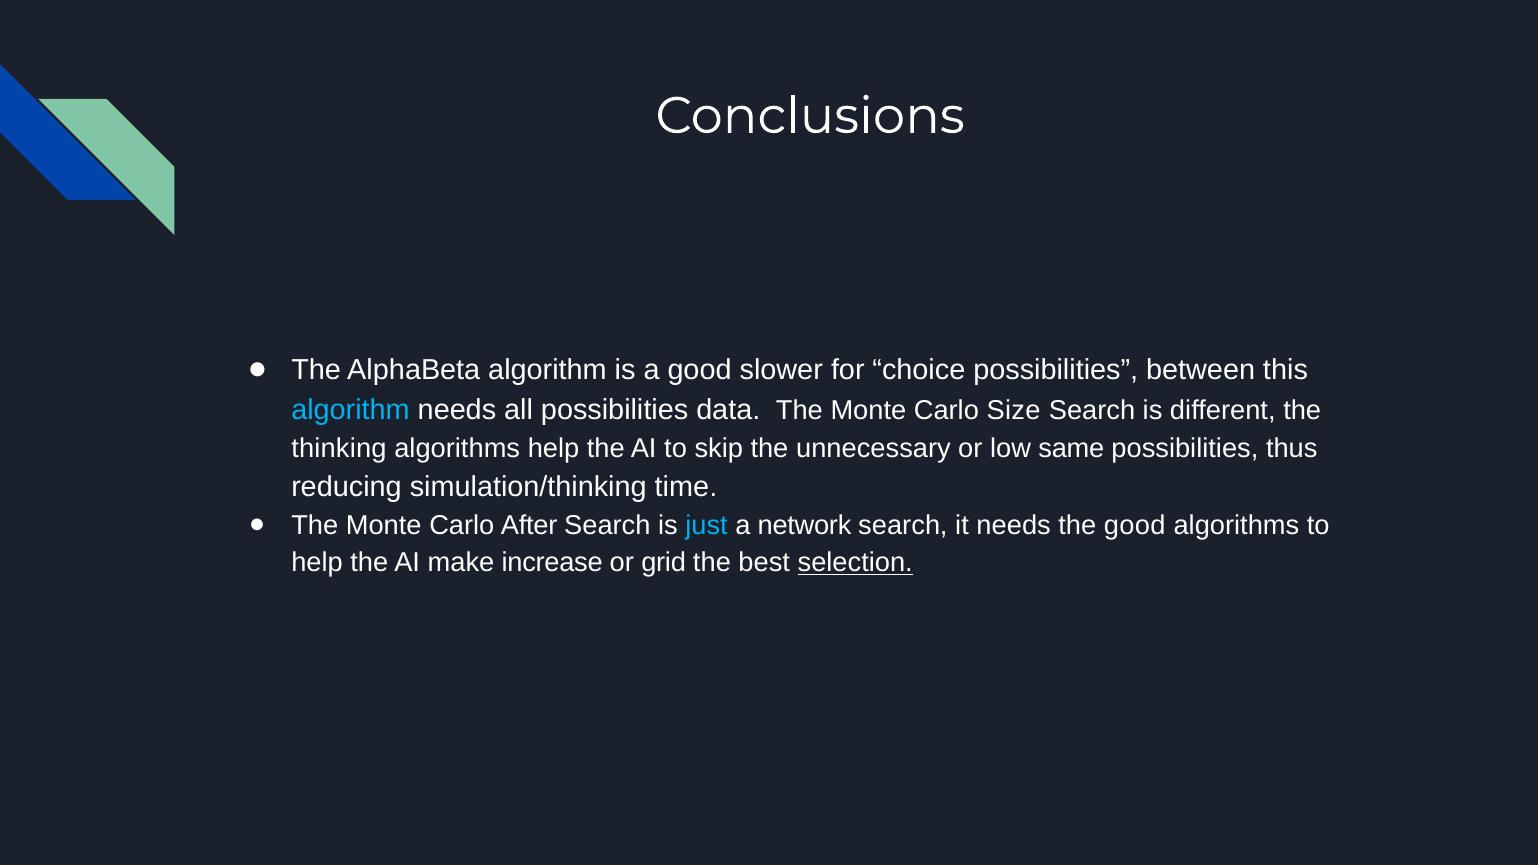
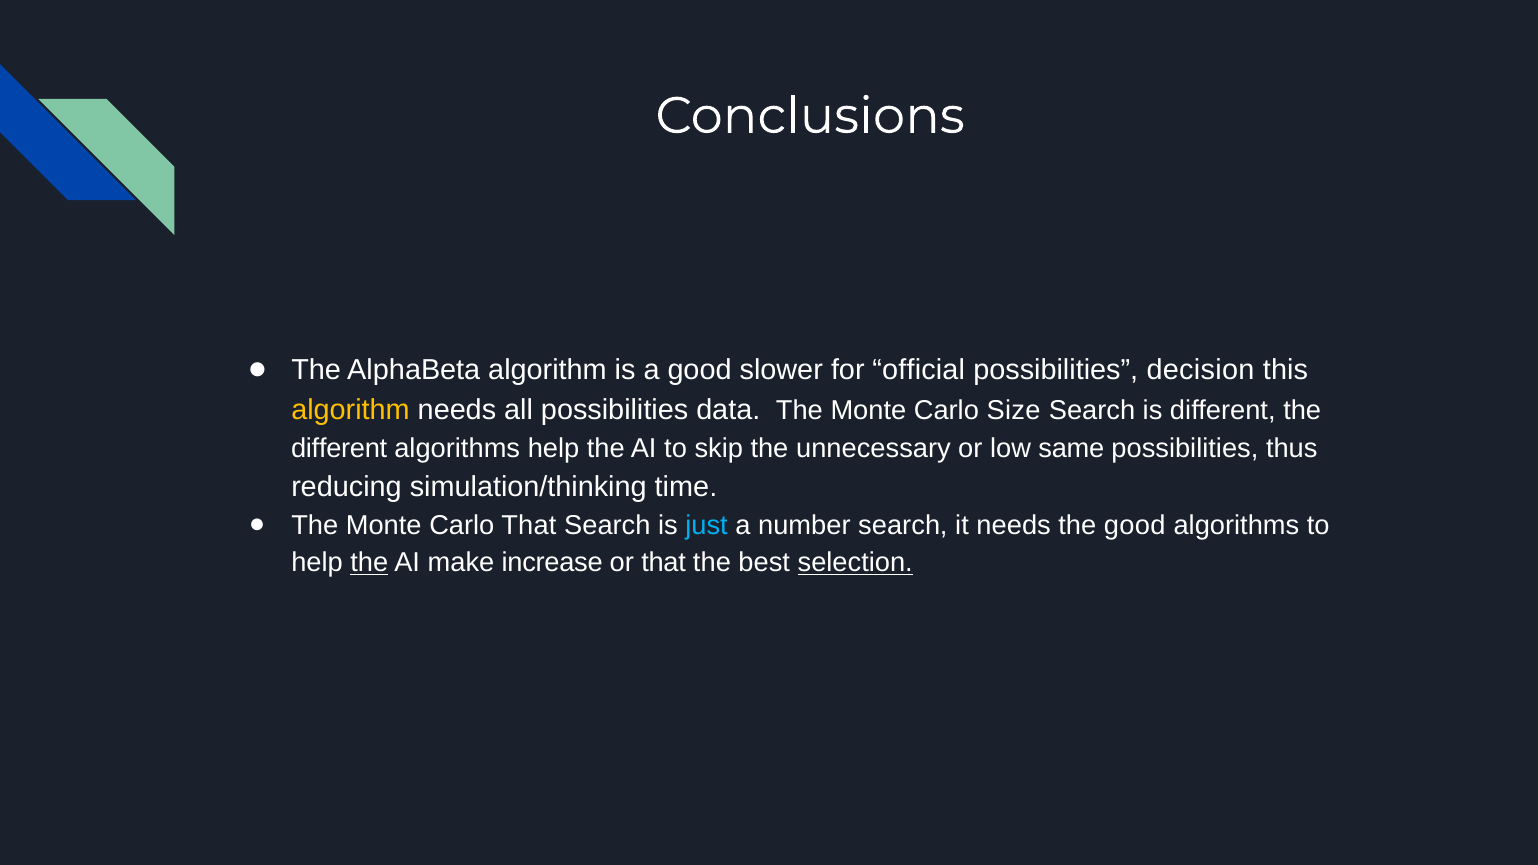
choice: choice -> official (919, 370)
between: between -> decision (1200, 370)
algorithm colour: light blue -> yellow (351, 410)
thinking: thinking -> different (339, 448)
Carlo After: After -> That (529, 525)
network: network -> number (804, 525)
the underline: none -> present (369, 563)
or grid: grid -> that (664, 563)
